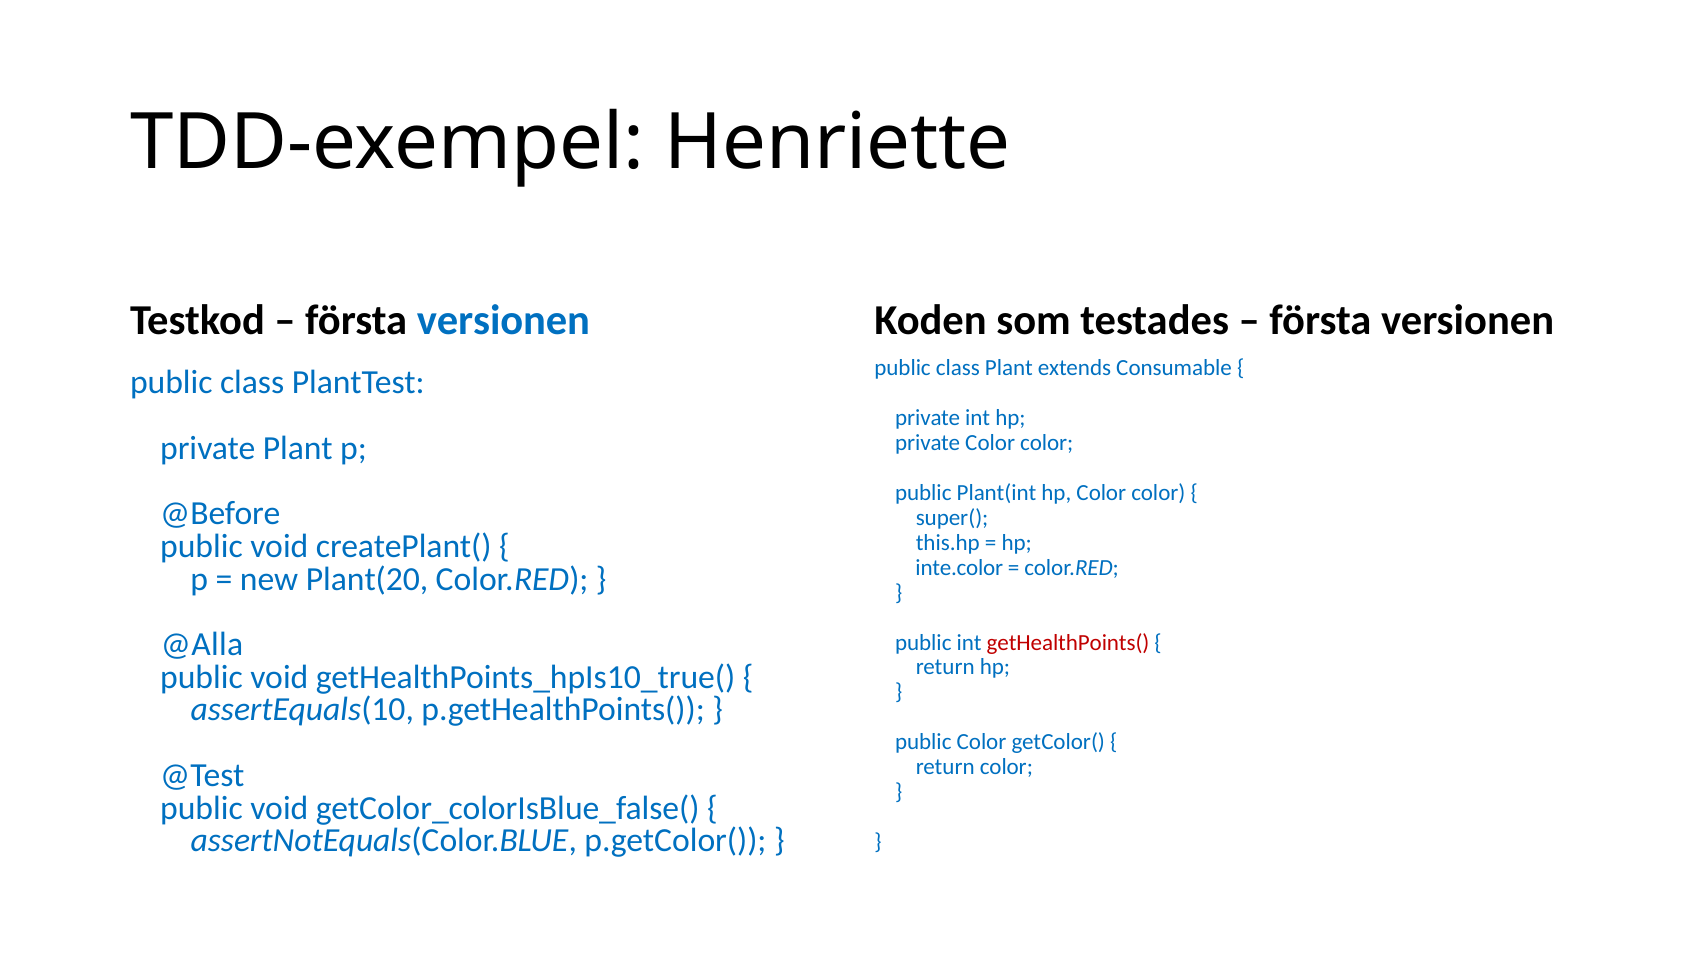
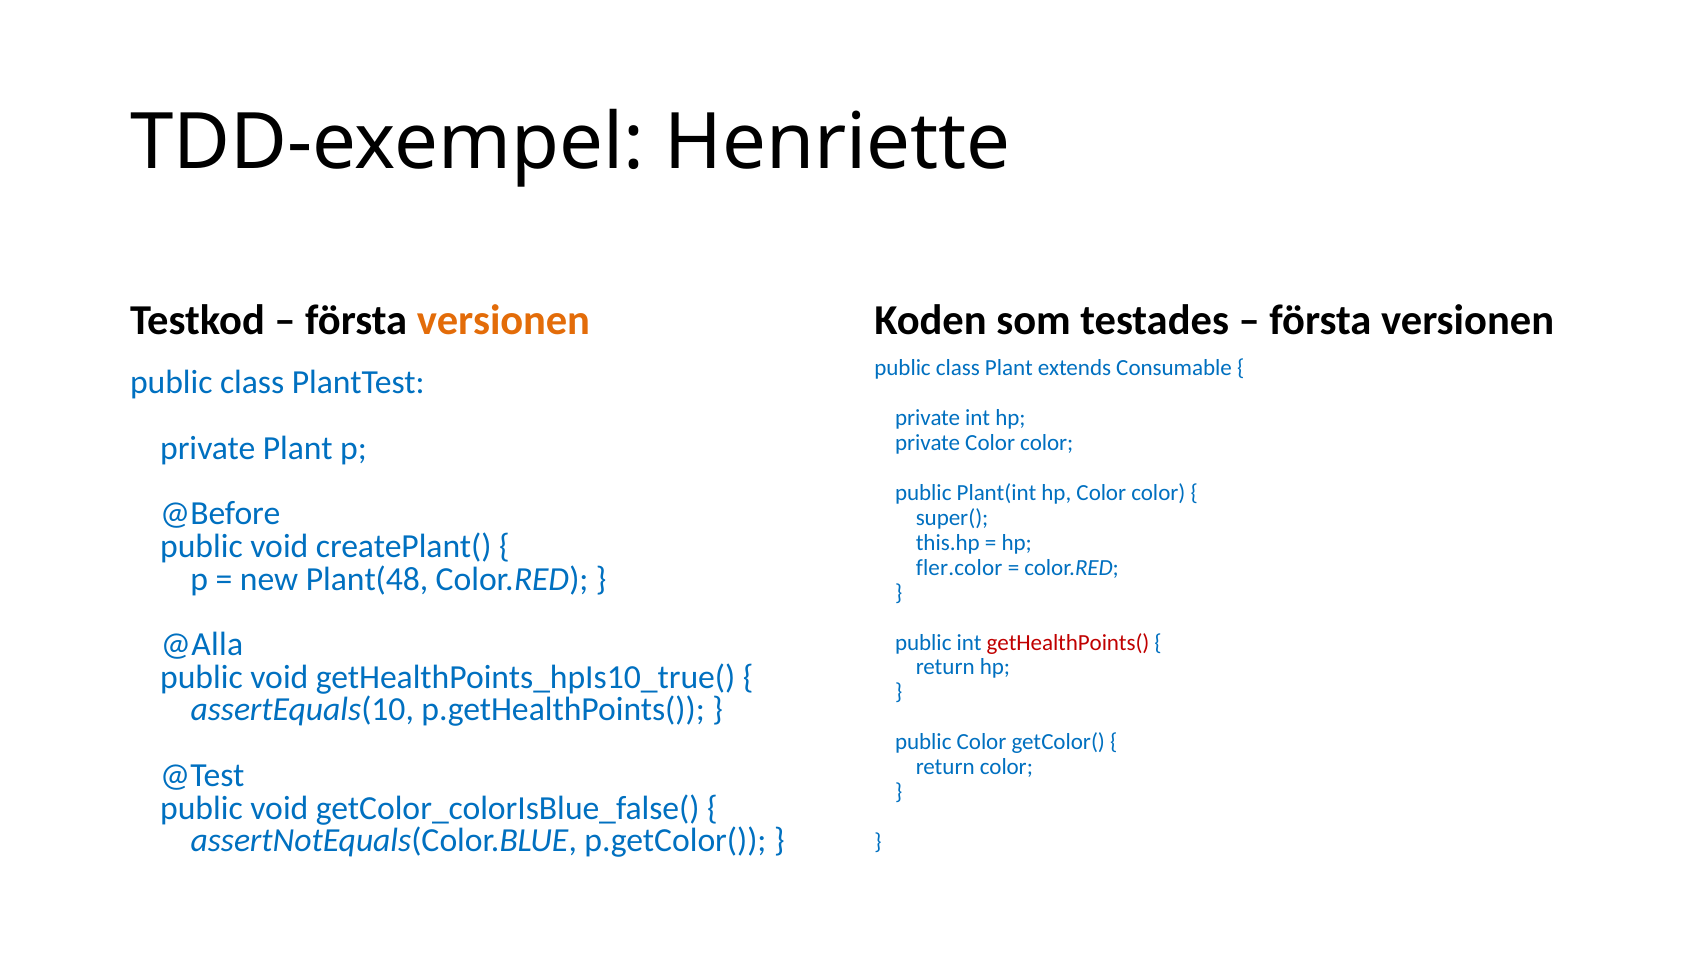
versionen colour: blue -> orange (503, 320)
inte.color: inte.color -> fler.color (959, 568)
Plant(20: Plant(20 -> Plant(48 (367, 579)
